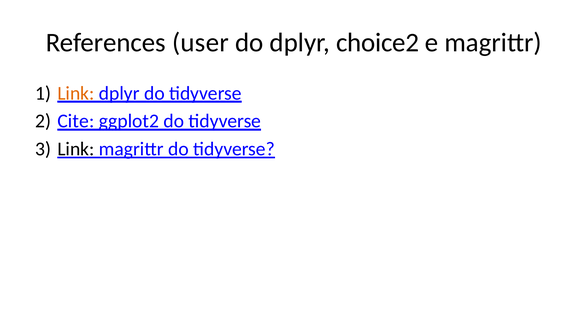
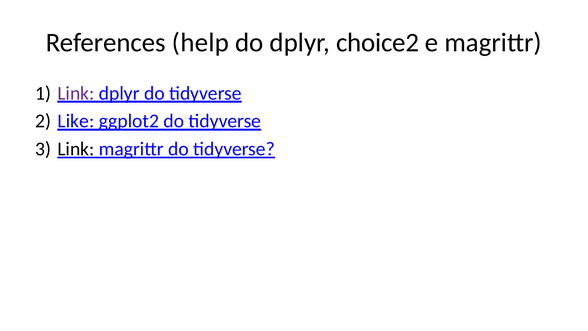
user: user -> help (200, 43)
Link colour: orange -> purple (76, 93)
Cite: Cite -> Like (76, 121)
